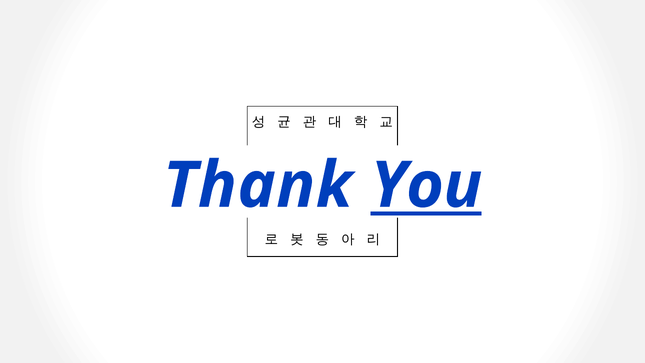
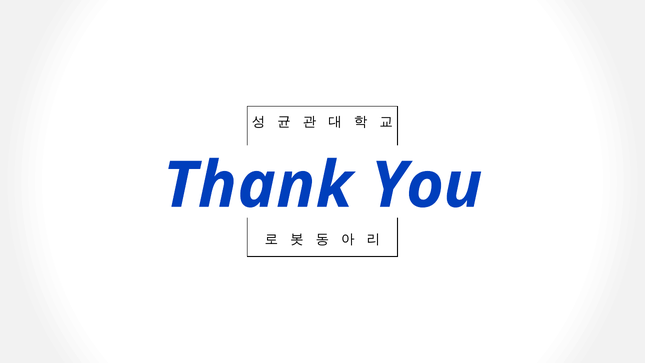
You underline: present -> none (426, 185)
